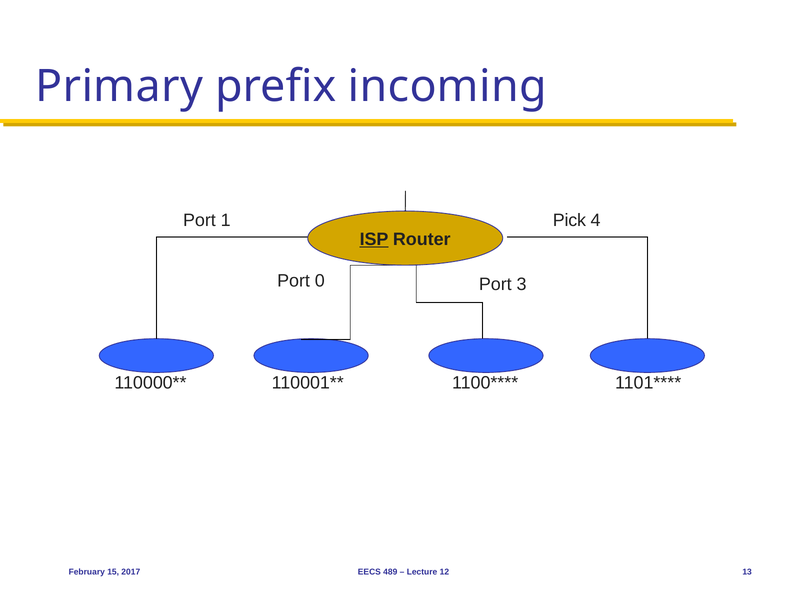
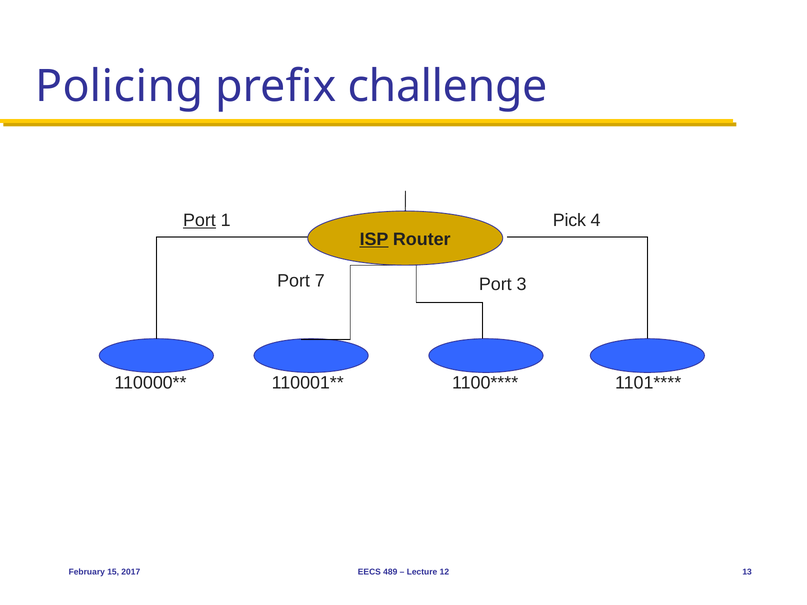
Primary: Primary -> Policing (119, 86)
incoming: incoming -> challenge (448, 86)
Port underline: none -> present (199, 220)
0: 0 -> 7 (320, 281)
